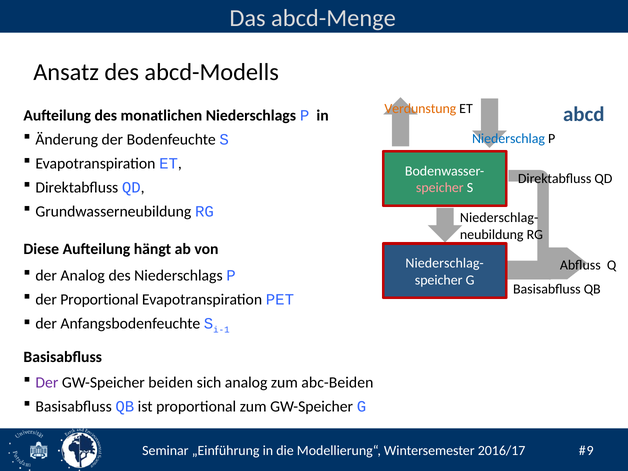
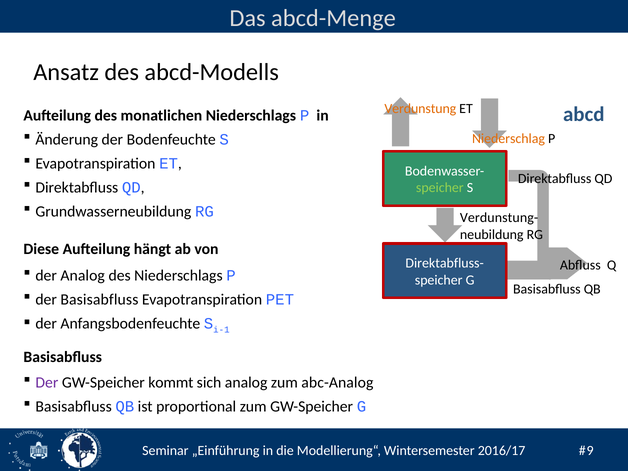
Niederschlag colour: blue -> orange (508, 139)
speicher colour: pink -> light green (440, 188)
Niederschlag-: Niederschlag- -> Verdunstung- (499, 218)
Niederschlag-: Niederschlag- -> Direktabfluss- (445, 263)
der Proportional: Proportional -> Basisabfluss (99, 300)
beiden: beiden -> kommt (171, 382)
abc-Beiden: abc-Beiden -> abc-Analog (337, 382)
